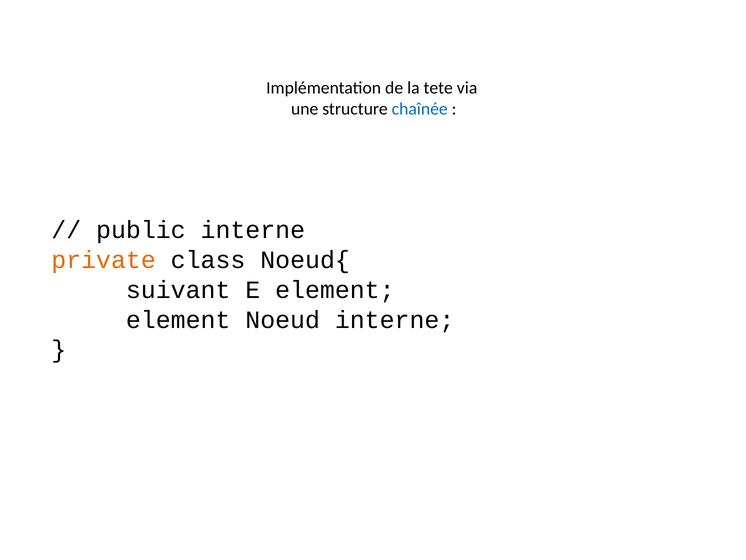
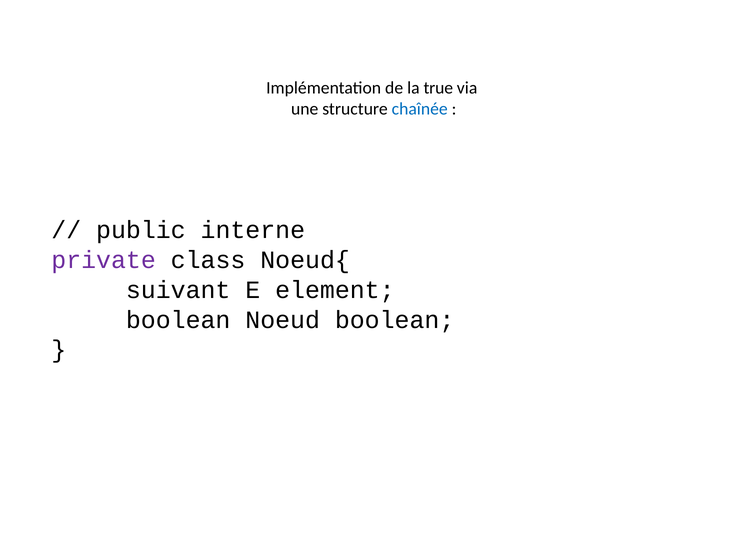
tete: tete -> true (438, 88)
private colour: orange -> purple (104, 260)
element: element -> boolean (178, 320)
Noeud interne: interne -> boolean (395, 320)
